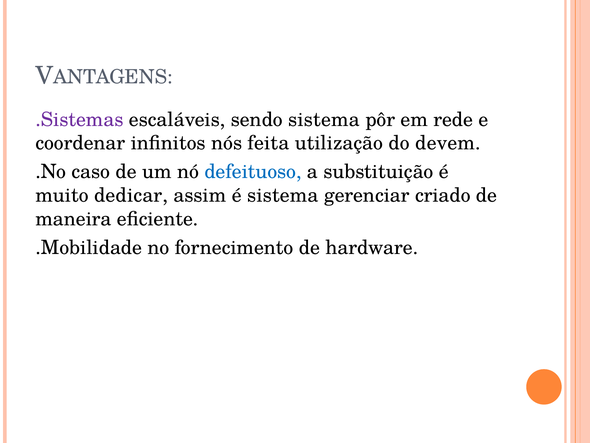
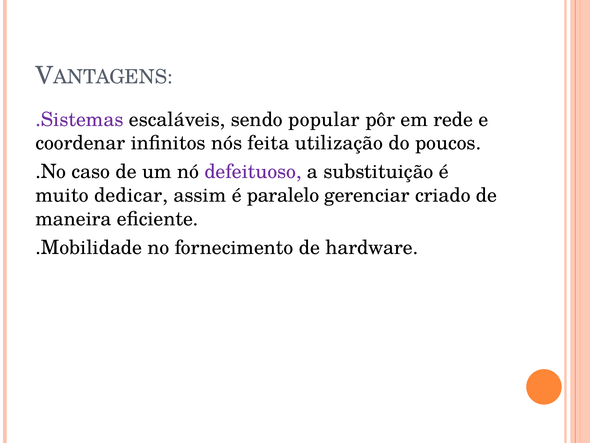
sendo sistema: sistema -> popular (324, 119)
devem: devem -> poucos (448, 143)
defeituoso colour: blue -> purple (253, 172)
é sistema: sistema -> paralelo (283, 195)
